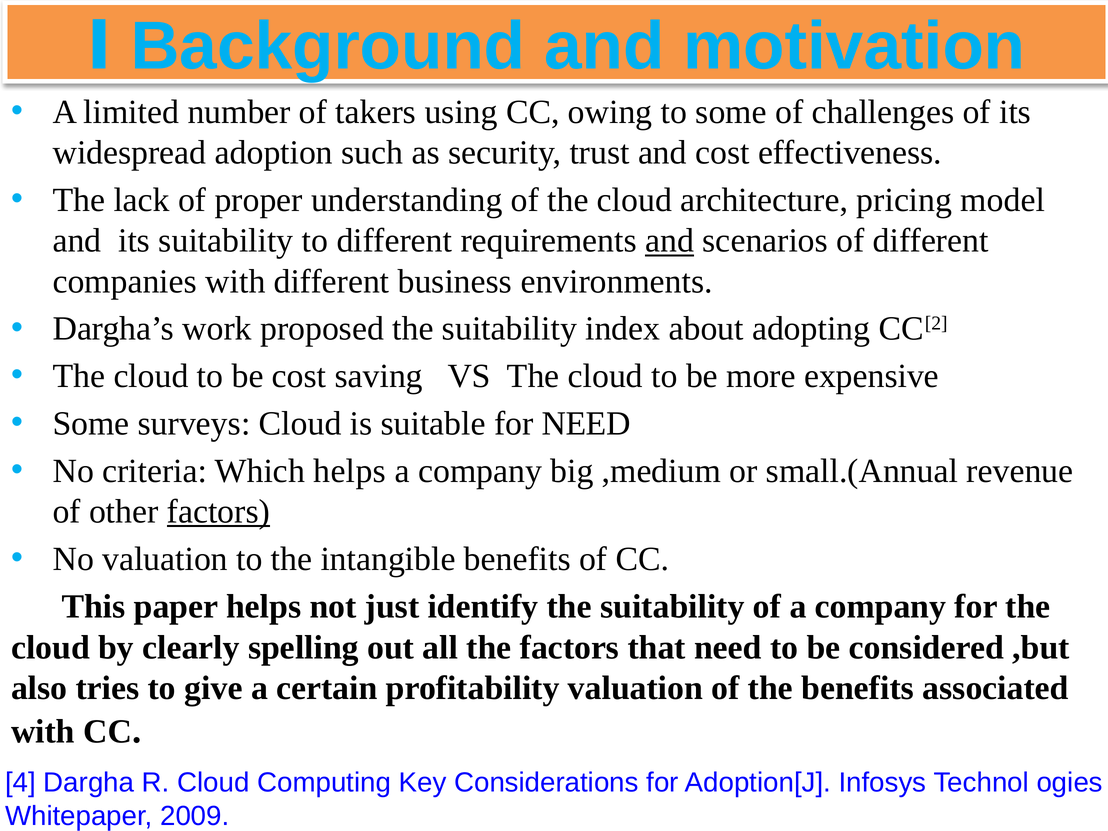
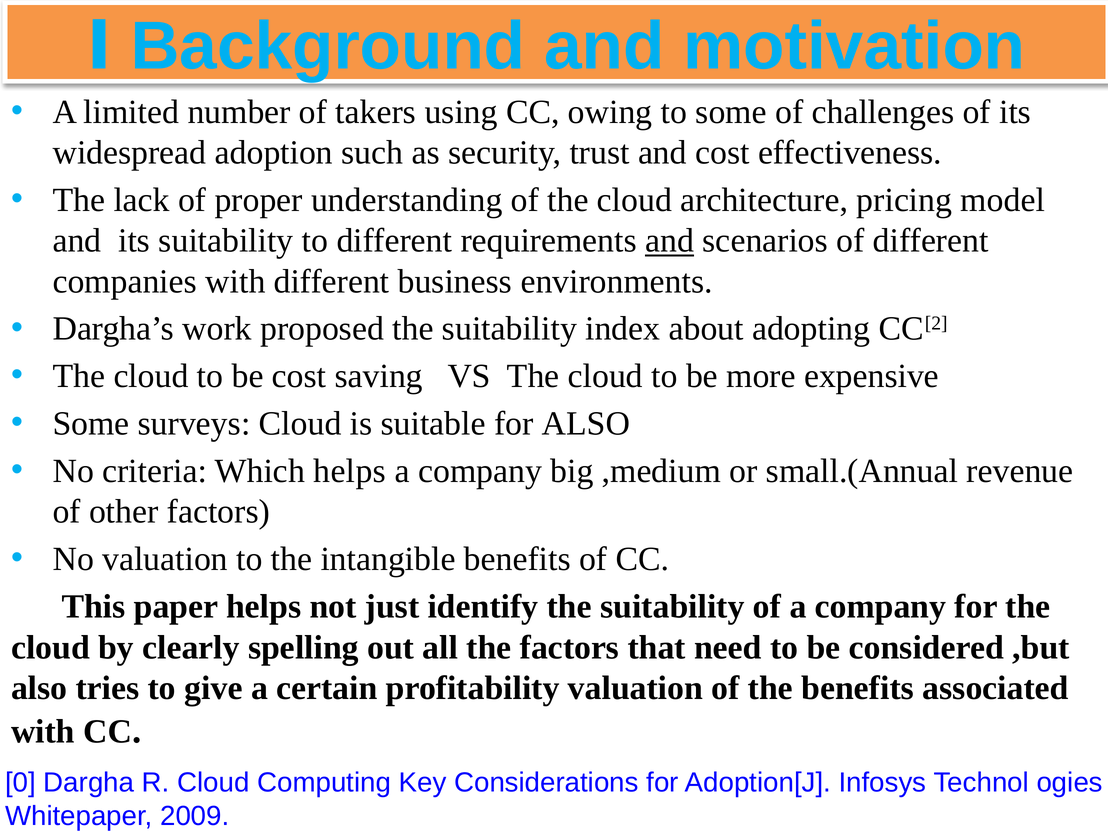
for NEED: NEED -> ALSO (586, 423)
factors underline: present -> none (218, 511)
4: 4 -> 0 (20, 783)
